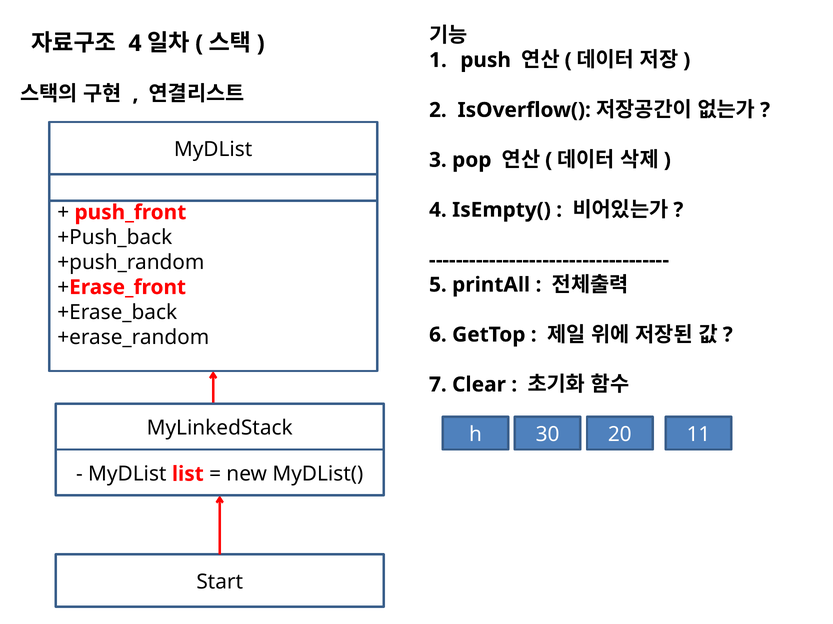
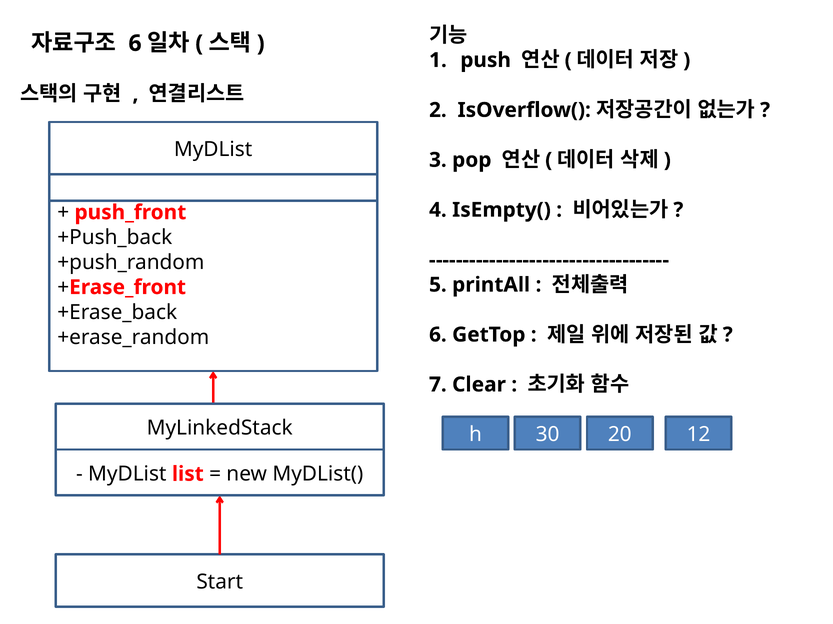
4: 4 -> 6 (135, 43)
11: 11 -> 12 (699, 435)
